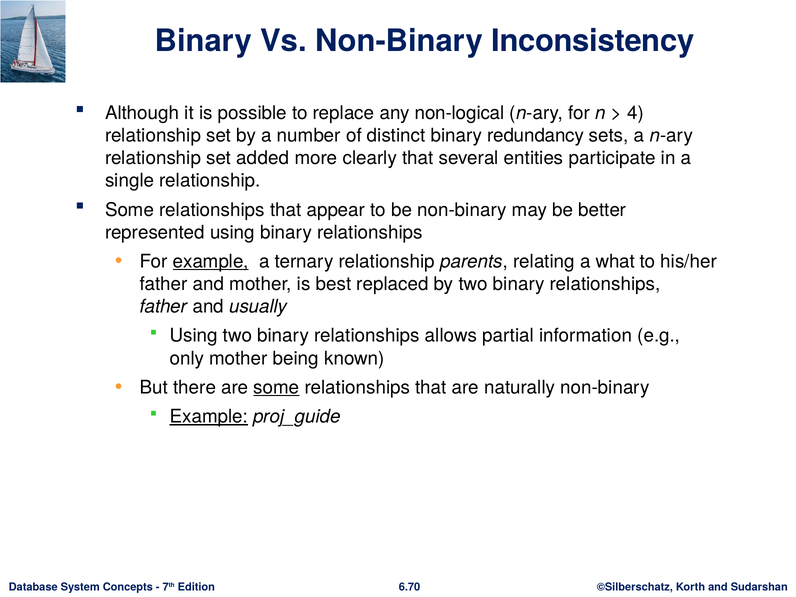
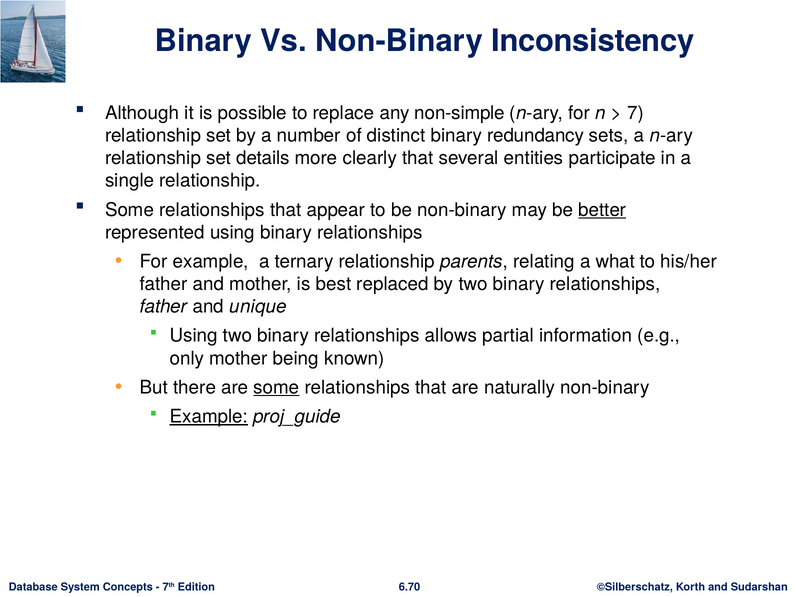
non-logical: non-logical -> non-simple (460, 113)
4: 4 -> 7 (635, 113)
added: added -> details (263, 158)
better underline: none -> present (602, 210)
example underline: present -> none (211, 262)
usually: usually -> unique (258, 307)
